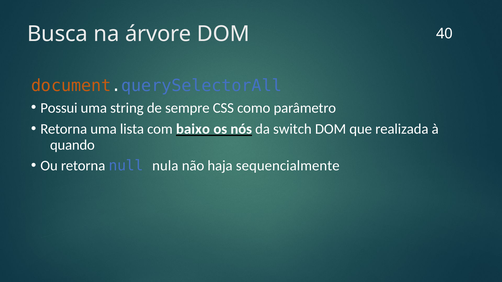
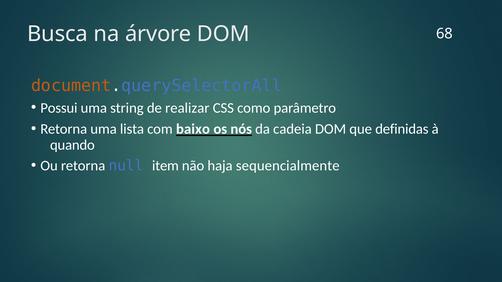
40: 40 -> 68 (444, 34)
sempre: sempre -> realizar (187, 108)
switch: switch -> cadeia (292, 129)
realizada: realizada -> definidas (402, 129)
nula: nula -> item (165, 166)
